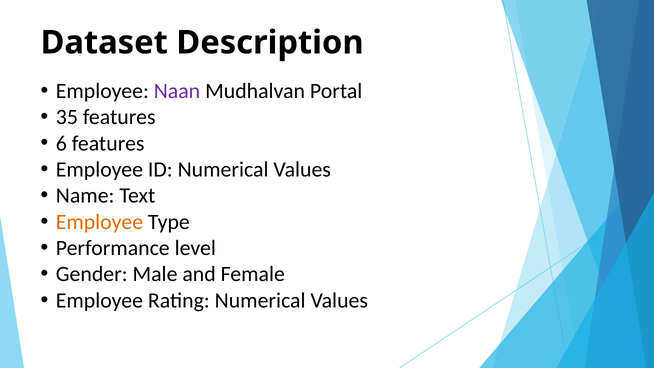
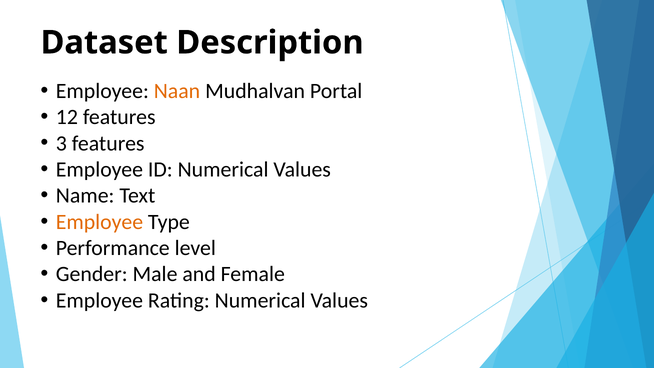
Naan colour: purple -> orange (177, 91)
35: 35 -> 12 (67, 117)
6: 6 -> 3 (61, 143)
